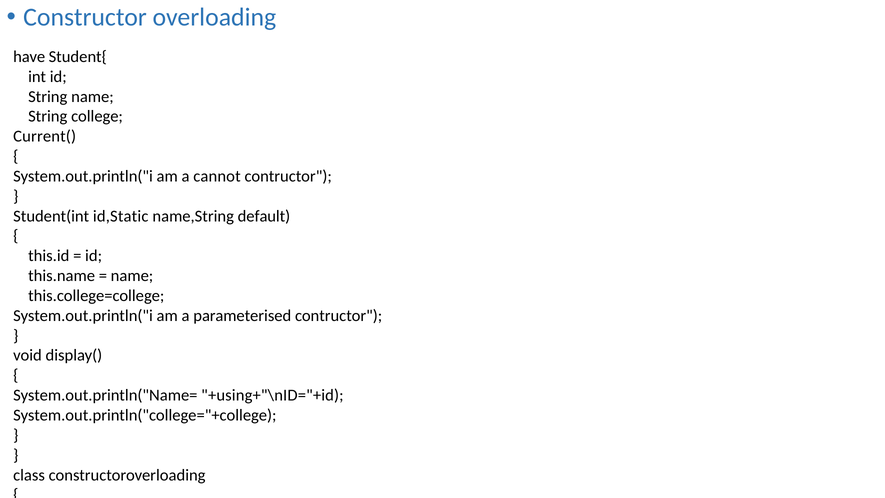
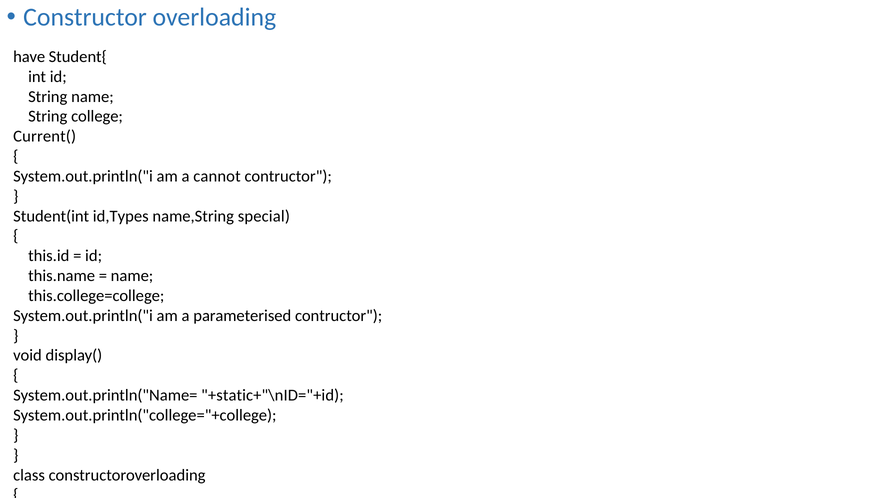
id,Static: id,Static -> id,Types (121, 216)
default: default -> special (264, 216)
+using+"\nID="+id: +using+"\nID="+id -> +static+"\nID="+id (272, 395)
